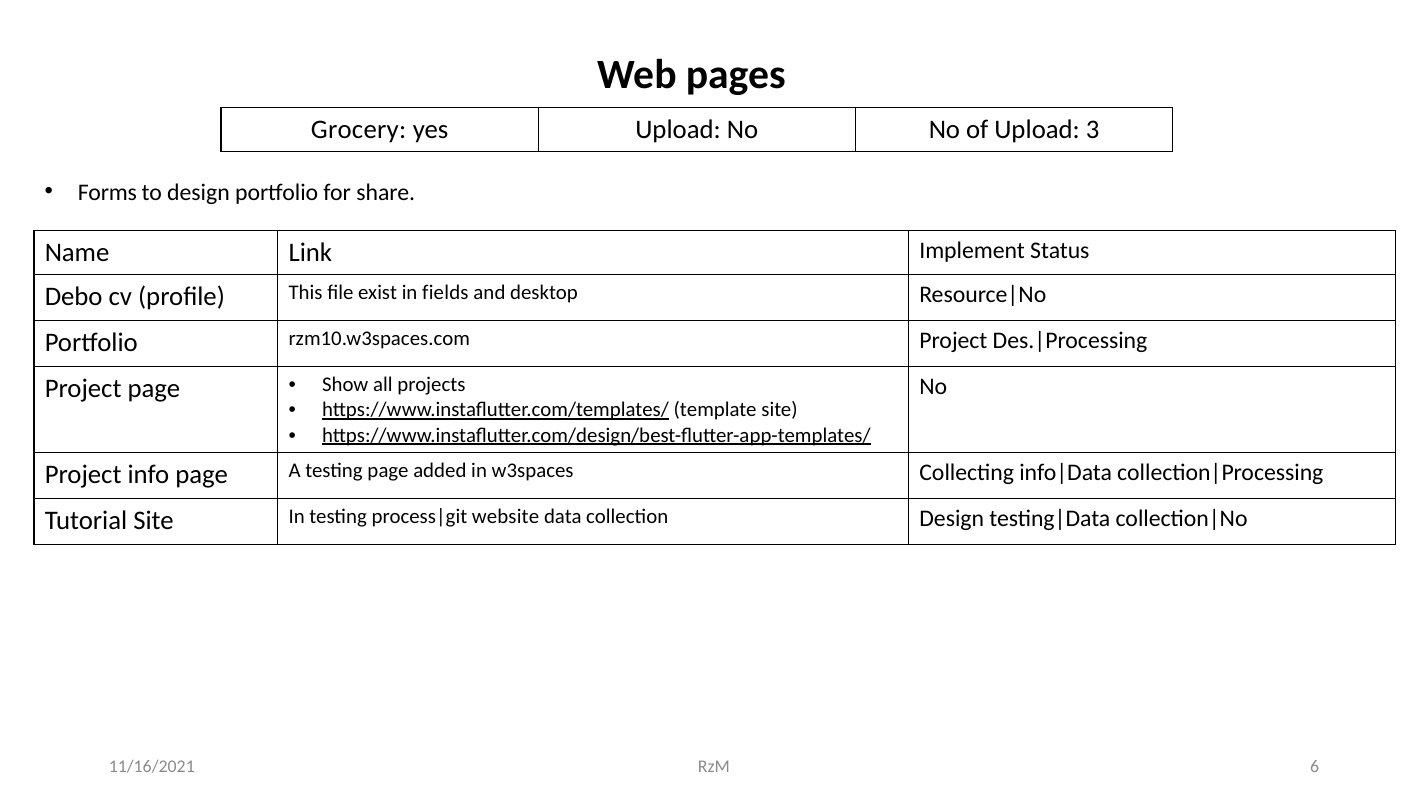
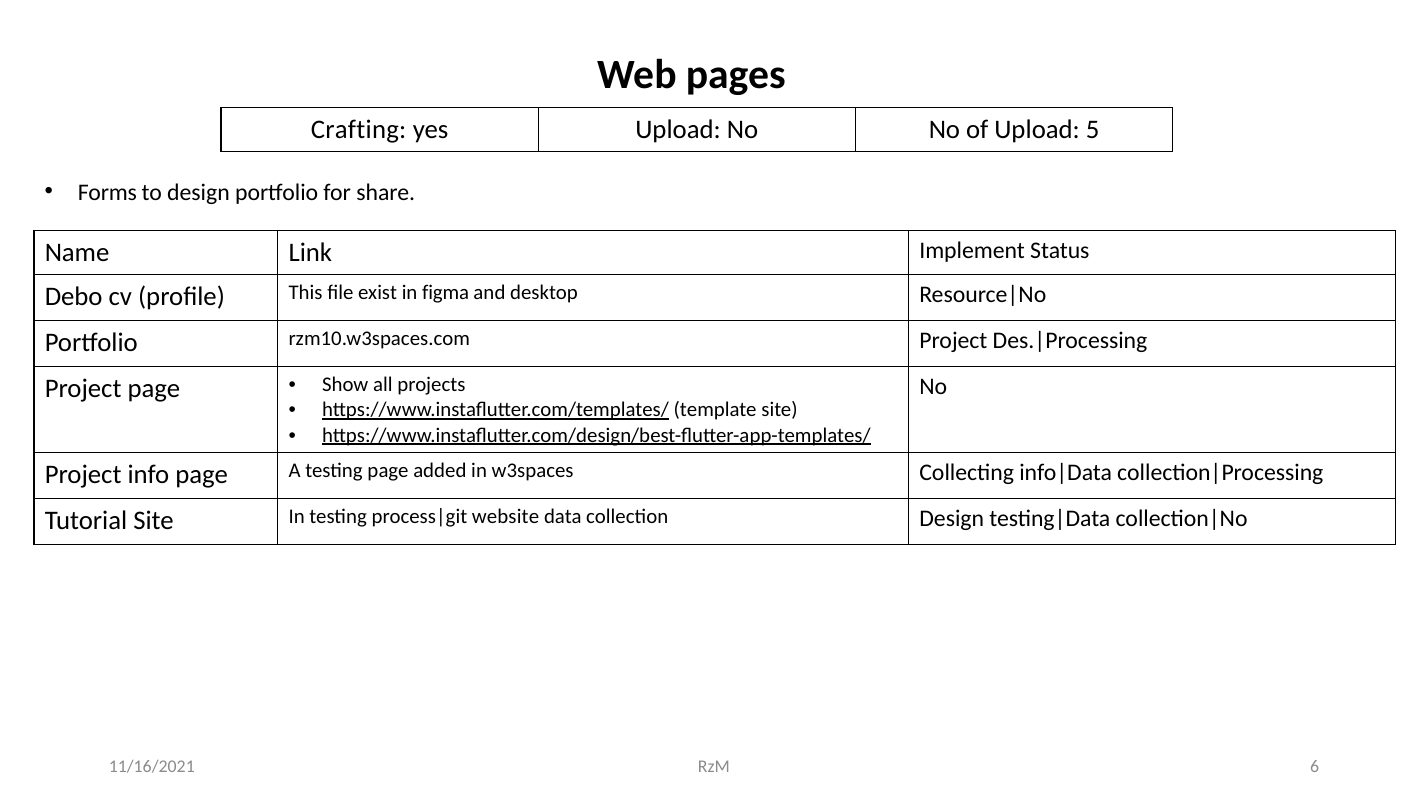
Grocery: Grocery -> Crafting (359, 130)
3: 3 -> 5 (1093, 130)
fields: fields -> figma (446, 293)
